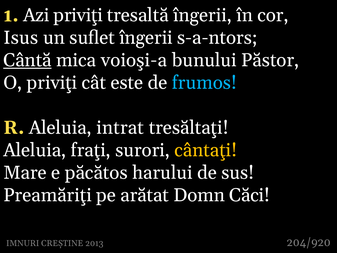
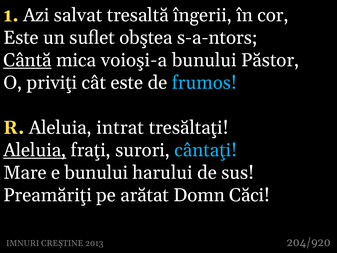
Azi priviţi: priviţi -> salvat (78, 15)
Isus: Isus -> Este (21, 38)
suflet îngerii: îngerii -> obştea (146, 38)
Aleluia underline: none -> present (35, 150)
cântaţi colour: yellow -> light blue (206, 150)
e păcătos: păcătos -> bunului (96, 172)
